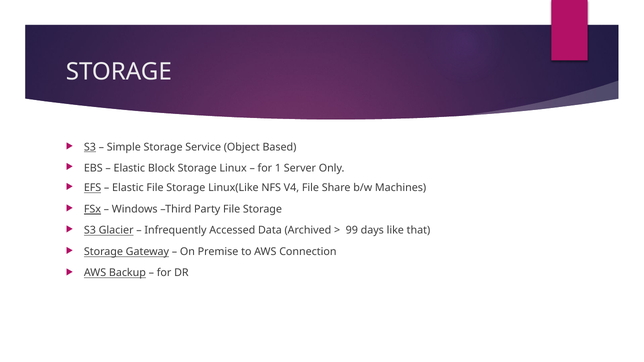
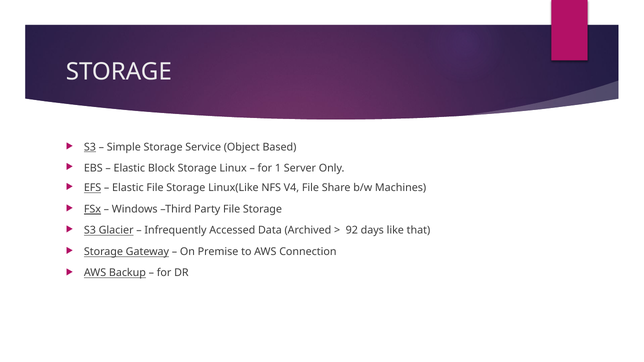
99: 99 -> 92 (352, 231)
